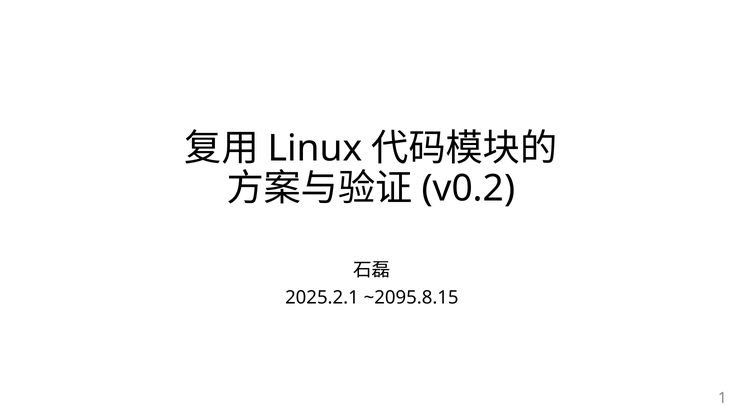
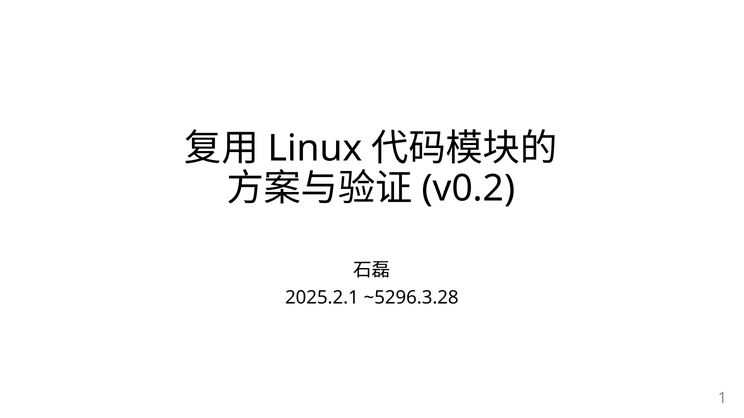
~2095.8.15: ~2095.8.15 -> ~5296.3.28 (411, 298)
